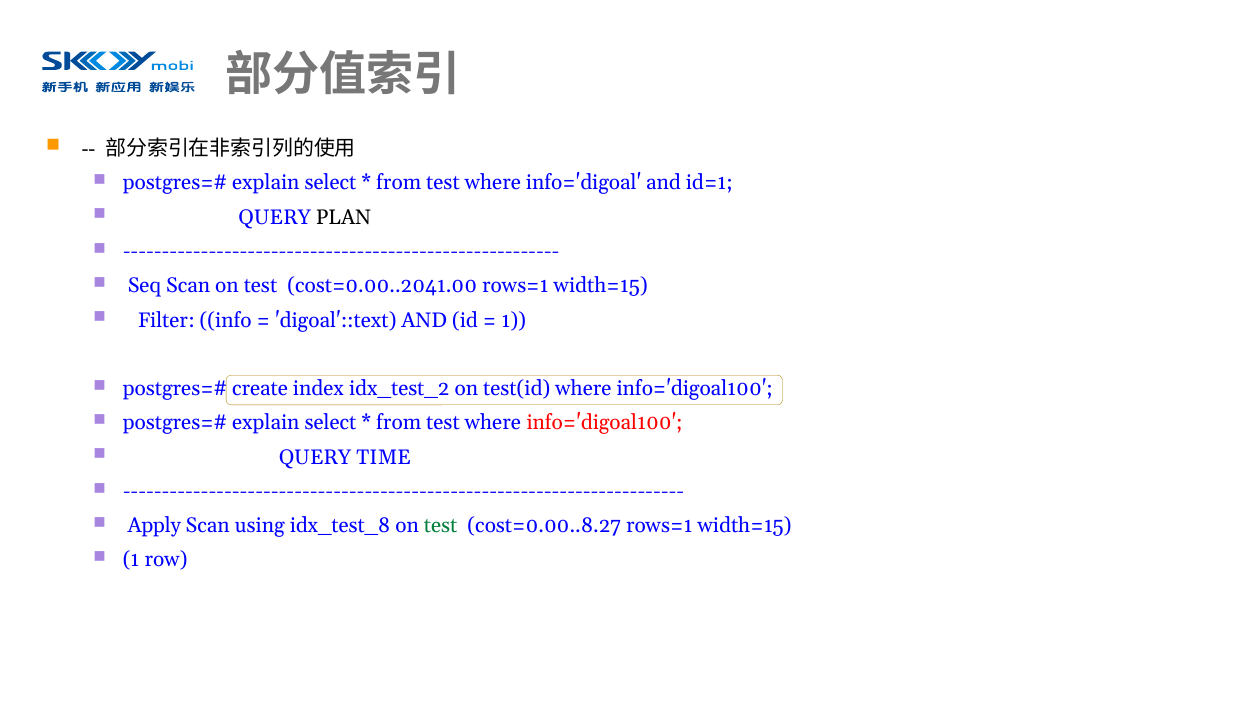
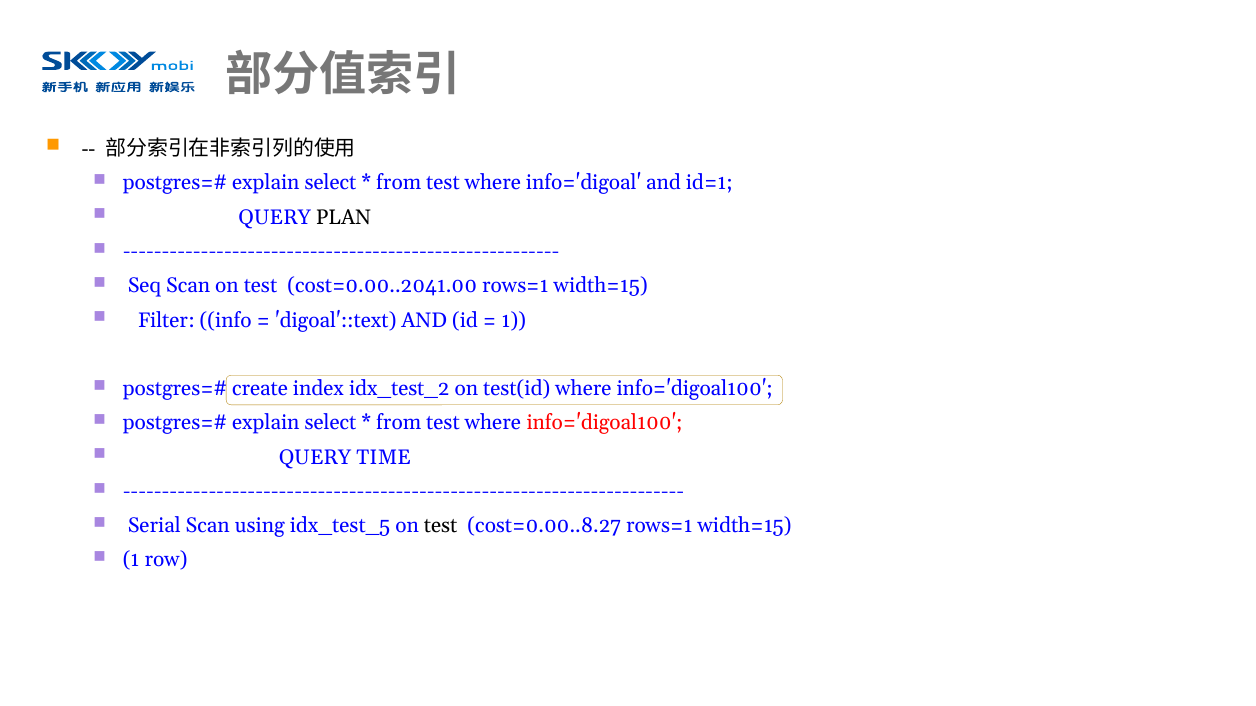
Apply: Apply -> Serial (154, 526)
idx_test_8: idx_test_8 -> idx_test_5 (340, 526)
test colour: green -> black (441, 526)
